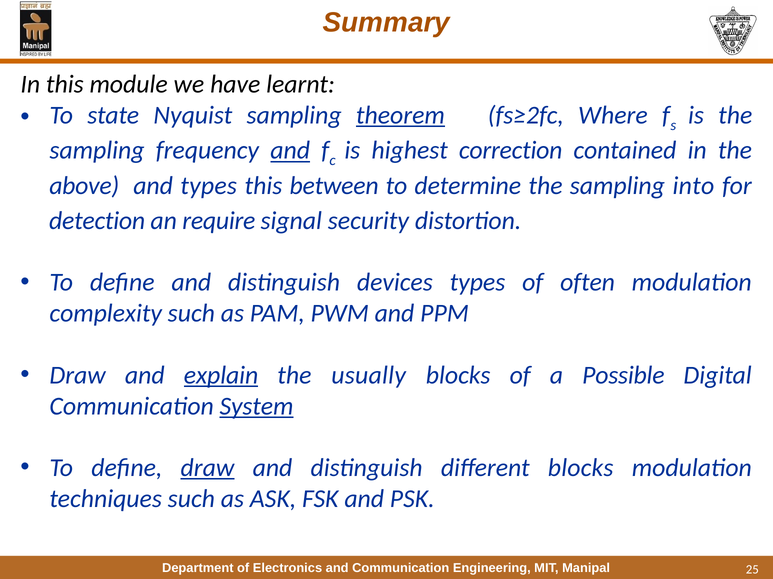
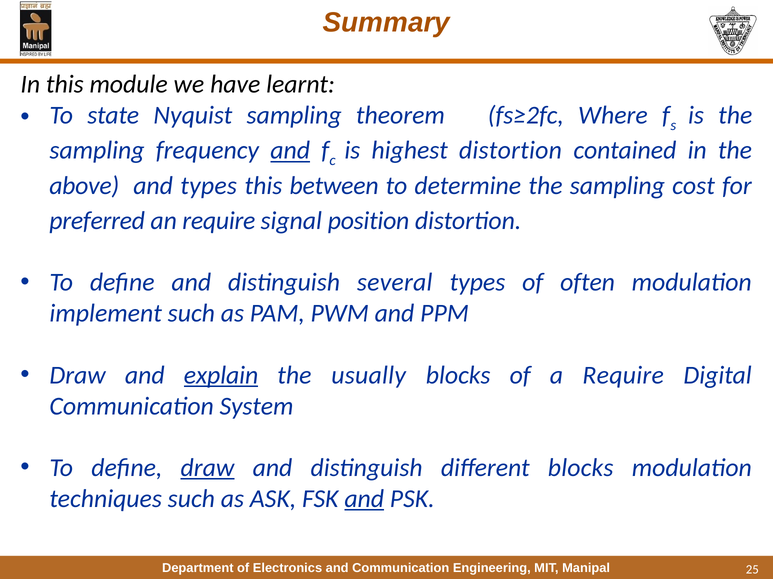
theorem underline: present -> none (400, 115)
highest correction: correction -> distortion (510, 151)
into: into -> cost (694, 186)
detection: detection -> preferred (97, 221)
security: security -> position (369, 221)
devices: devices -> several (395, 283)
complexity: complexity -> implement (106, 314)
a Possible: Possible -> Require (623, 376)
System underline: present -> none (256, 407)
and underline: none -> present (364, 499)
